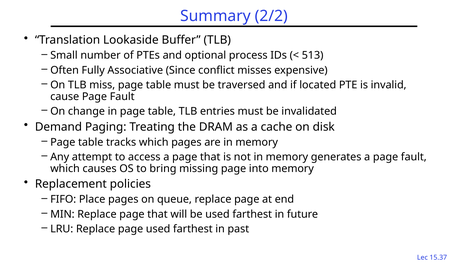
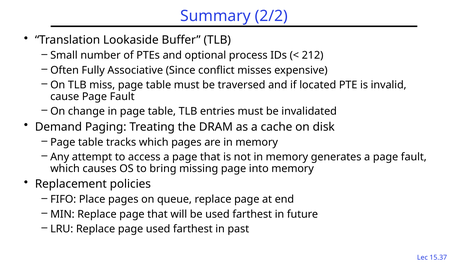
513: 513 -> 212 (313, 55)
